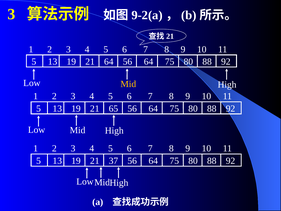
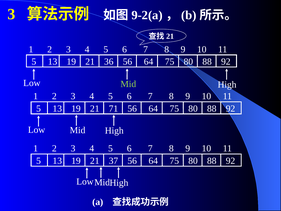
21 64: 64 -> 36 (109, 62)
Mid colour: yellow -> light green (128, 84)
65: 65 -> 71 (113, 108)
